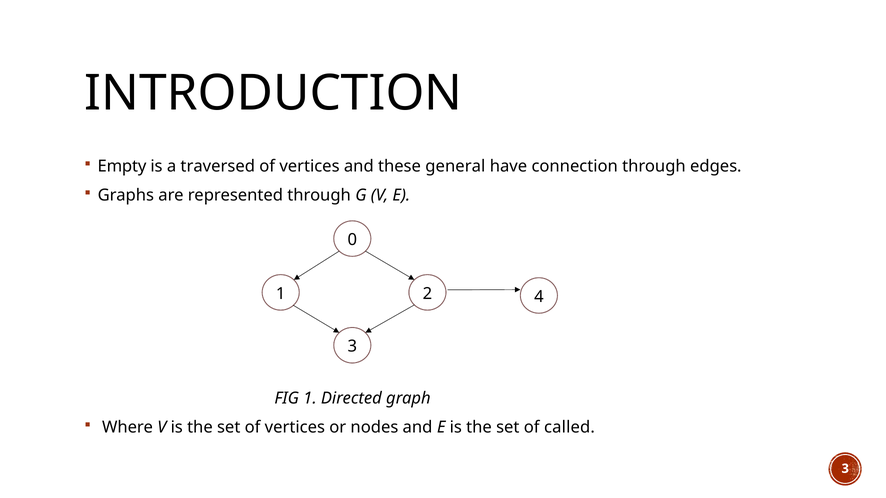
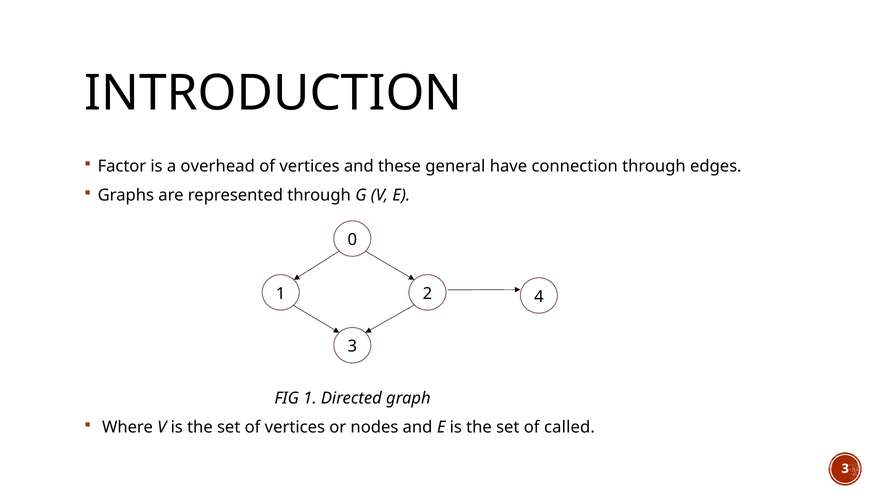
Empty: Empty -> Factor (122, 166)
traversed: traversed -> overhead (218, 166)
